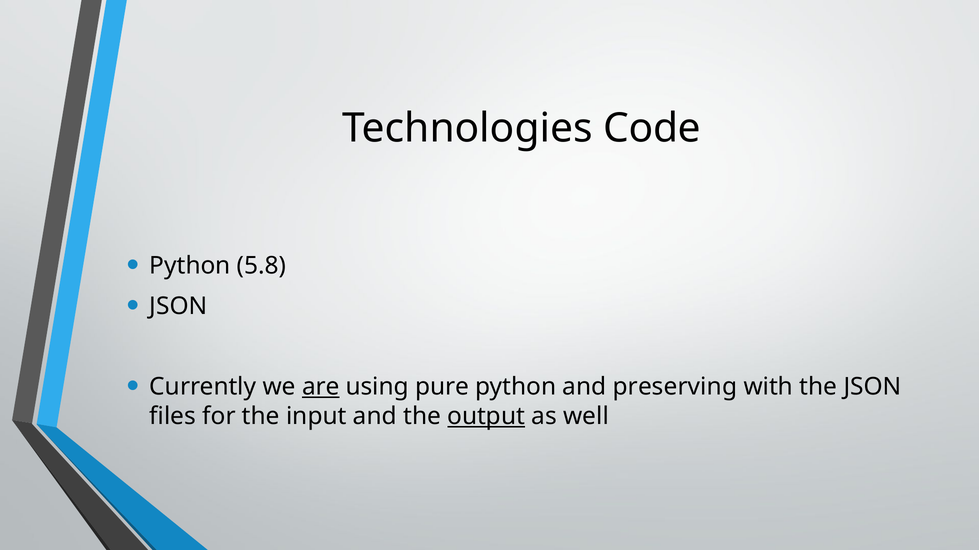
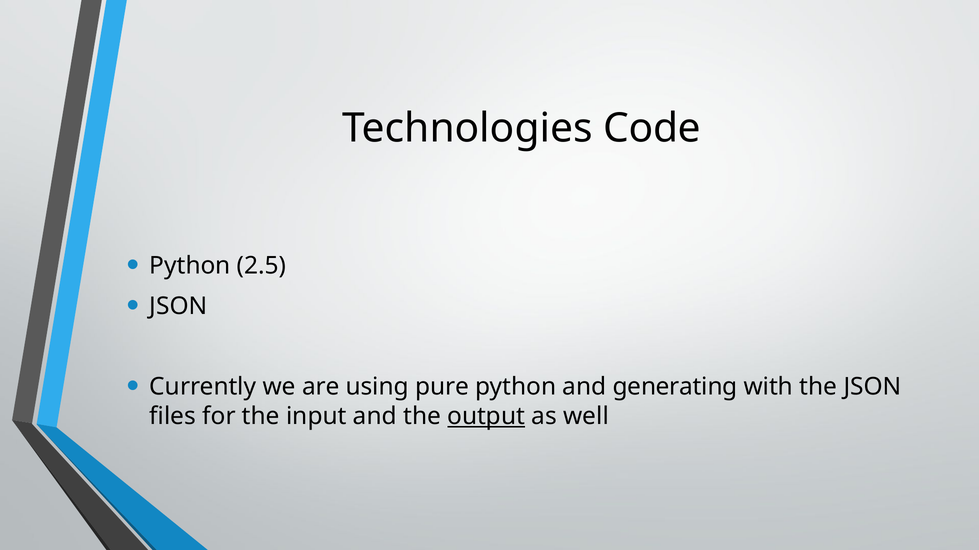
5.8: 5.8 -> 2.5 (262, 266)
are underline: present -> none (321, 387)
preserving: preserving -> generating (675, 387)
